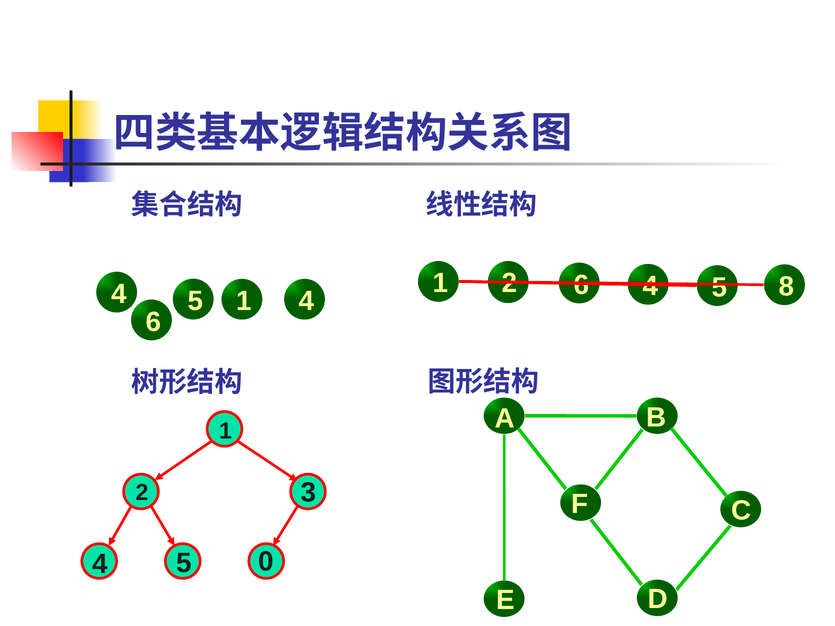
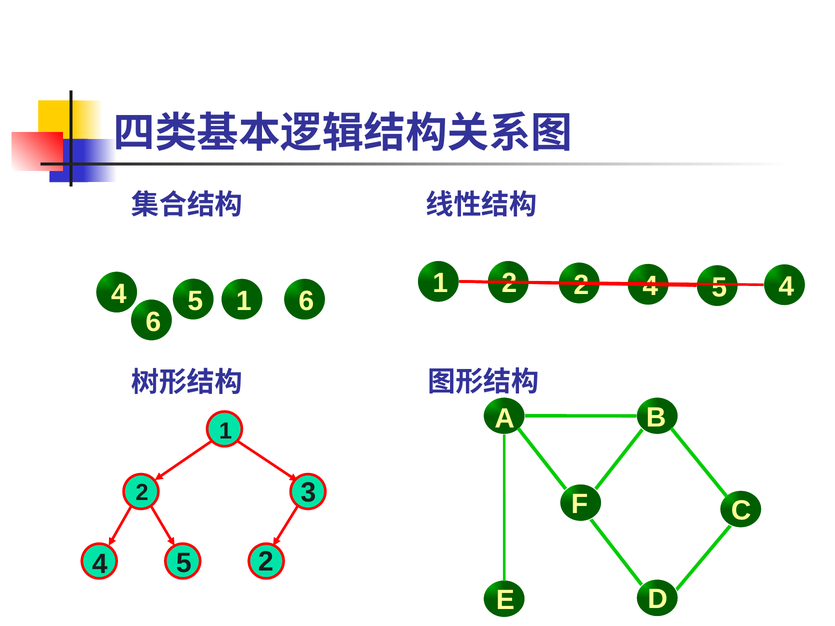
5 8: 8 -> 4 (787, 287)
4 6: 6 -> 2 (581, 285)
1 4: 4 -> 6 (307, 301)
5 0: 0 -> 2 (266, 562)
